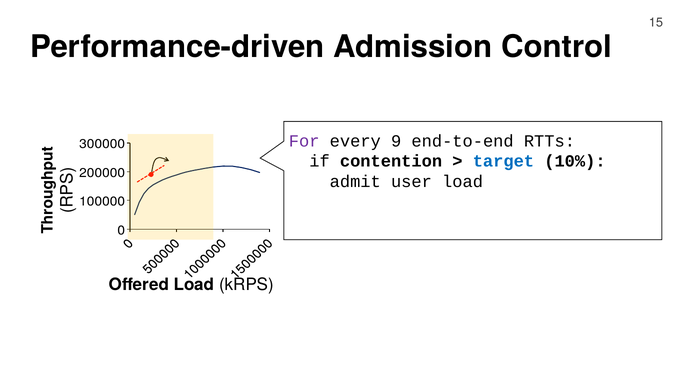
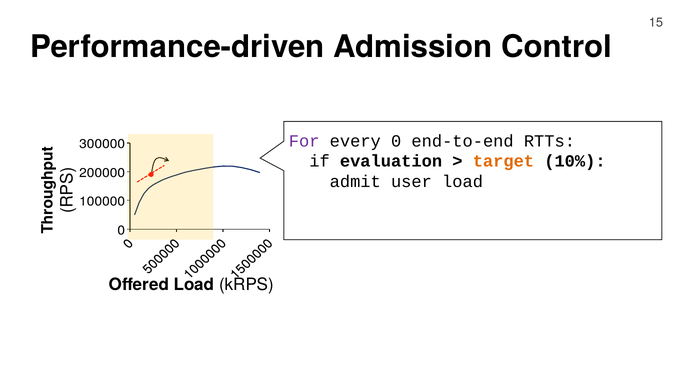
every 9: 9 -> 0 (396, 141)
contention: contention -> evaluation (391, 161)
target colour: blue -> orange (503, 161)
